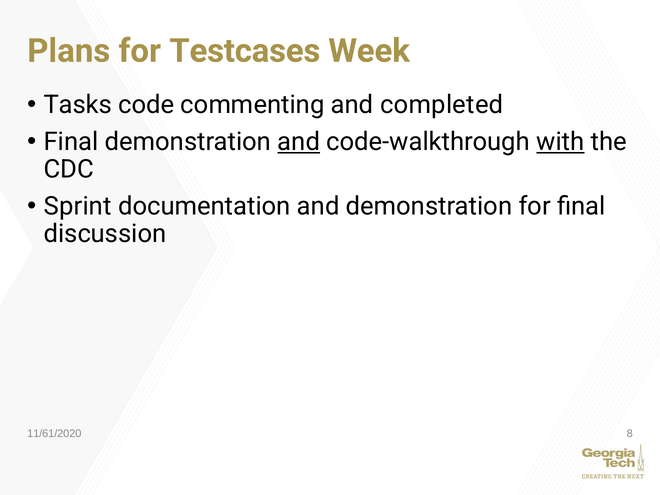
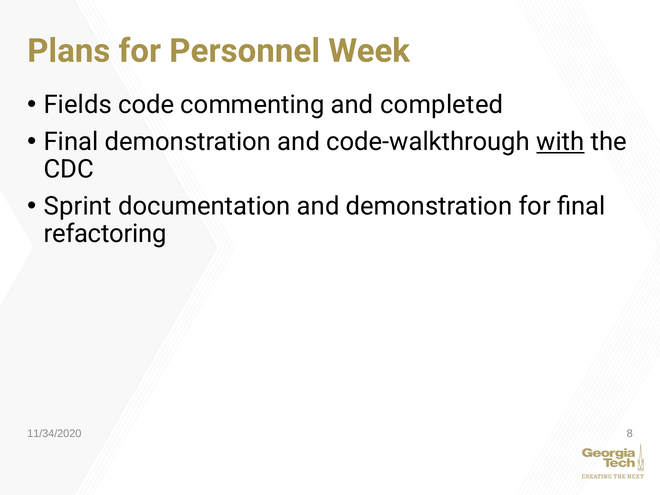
Testcases: Testcases -> Personnel (245, 51)
Tasks: Tasks -> Fields (78, 105)
and underline: present -> none (299, 142)
discussion: discussion -> refactoring (105, 234)
11/61/2020: 11/61/2020 -> 11/34/2020 (54, 433)
